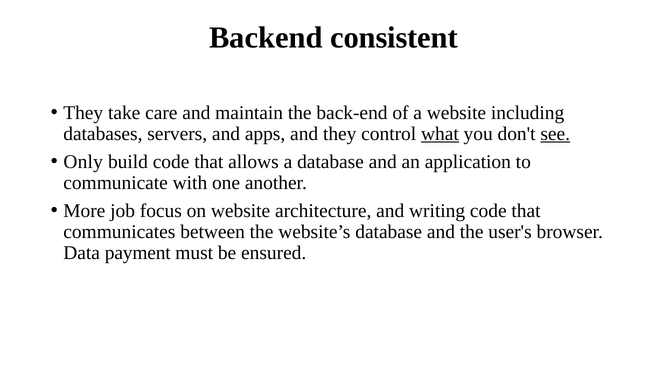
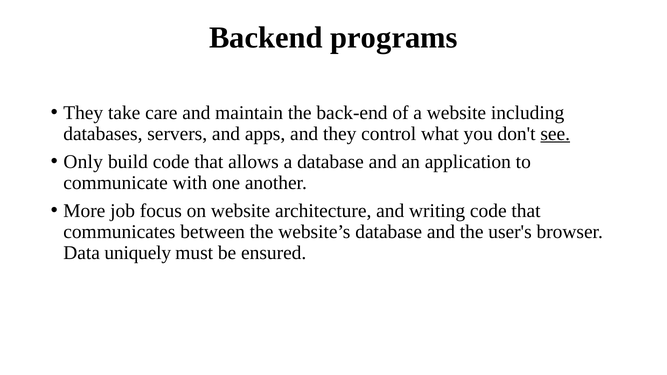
consistent: consistent -> programs (394, 38)
what underline: present -> none (440, 134)
payment: payment -> uniquely (138, 253)
